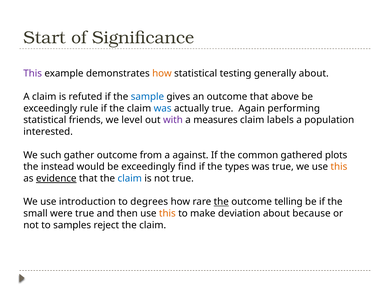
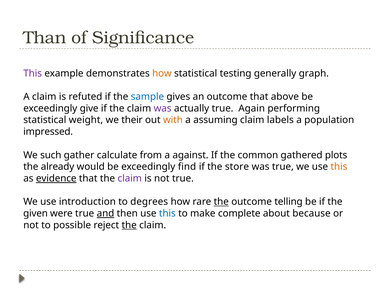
Start: Start -> Than (45, 38)
generally about: about -> graph (314, 73)
rule: rule -> give (89, 109)
was colour: blue -> purple (163, 109)
friends: friends -> weight (86, 120)
level: level -> their (132, 120)
with colour: purple -> orange (173, 120)
measures: measures -> assuming (215, 120)
interested: interested -> impressed (48, 132)
gather outcome: outcome -> calculate (117, 155)
instead: instead -> already (58, 167)
types: types -> store (237, 167)
claim colour: blue -> purple (130, 179)
small: small -> given (36, 214)
and underline: none -> present (105, 214)
this colour: orange -> blue (167, 214)
deviation: deviation -> complete (239, 214)
samples: samples -> possible (72, 226)
the underline: none -> present (129, 226)
